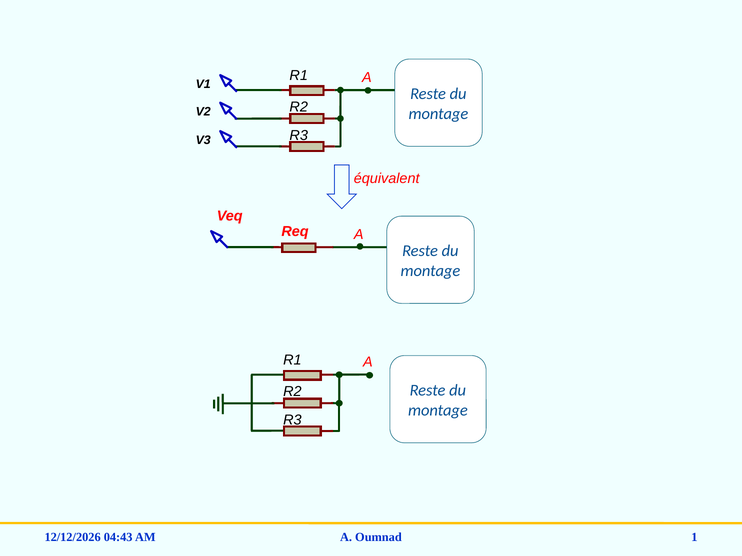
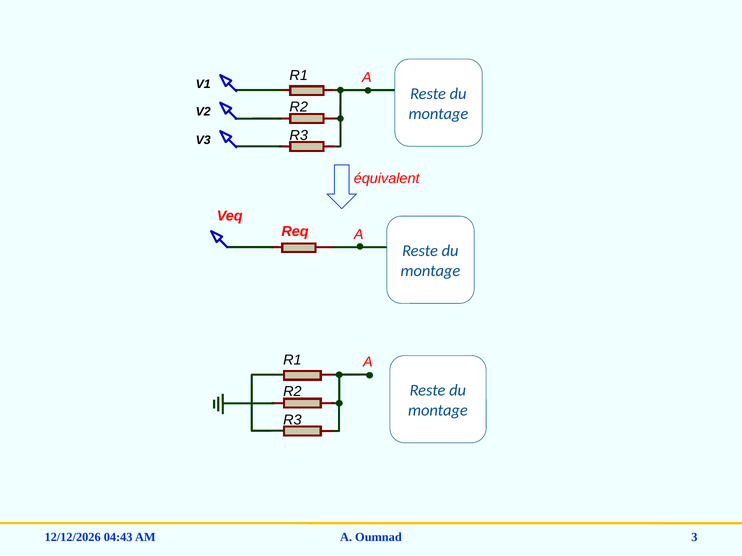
1: 1 -> 3 (694, 538)
